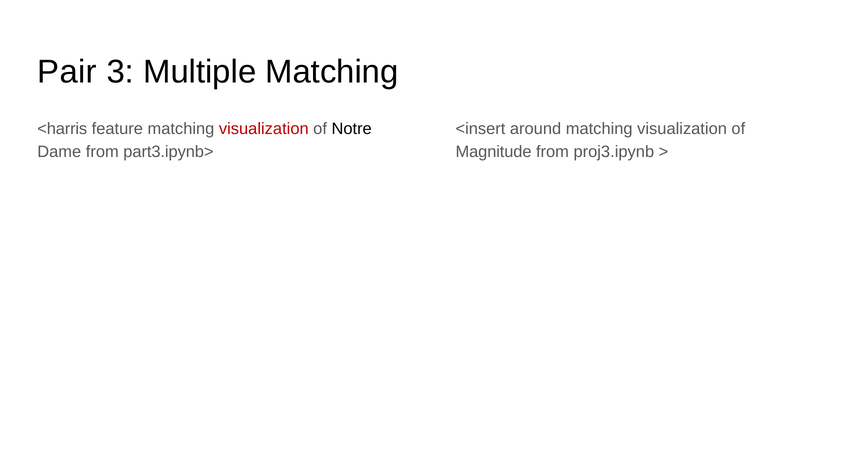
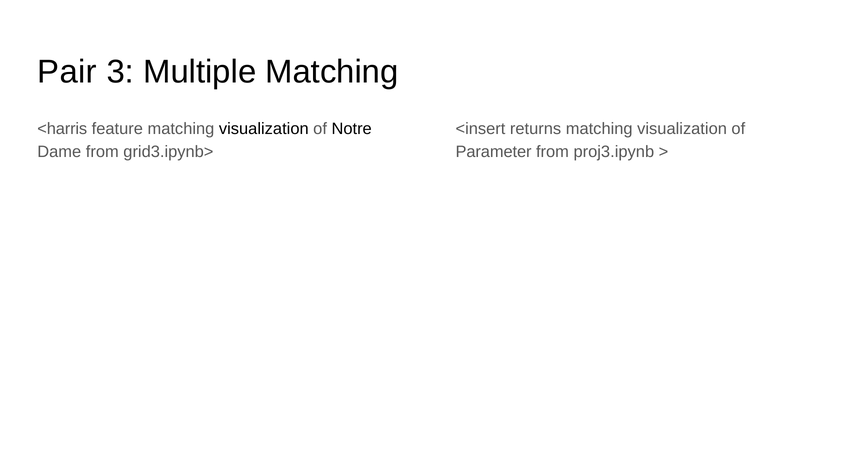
visualization colour: red -> black (264, 129)
around: around -> returns (536, 129)
part3.ipynb>: part3.ipynb> -> grid3.ipynb> (168, 152)
Magnitude: Magnitude -> Parameter (494, 152)
